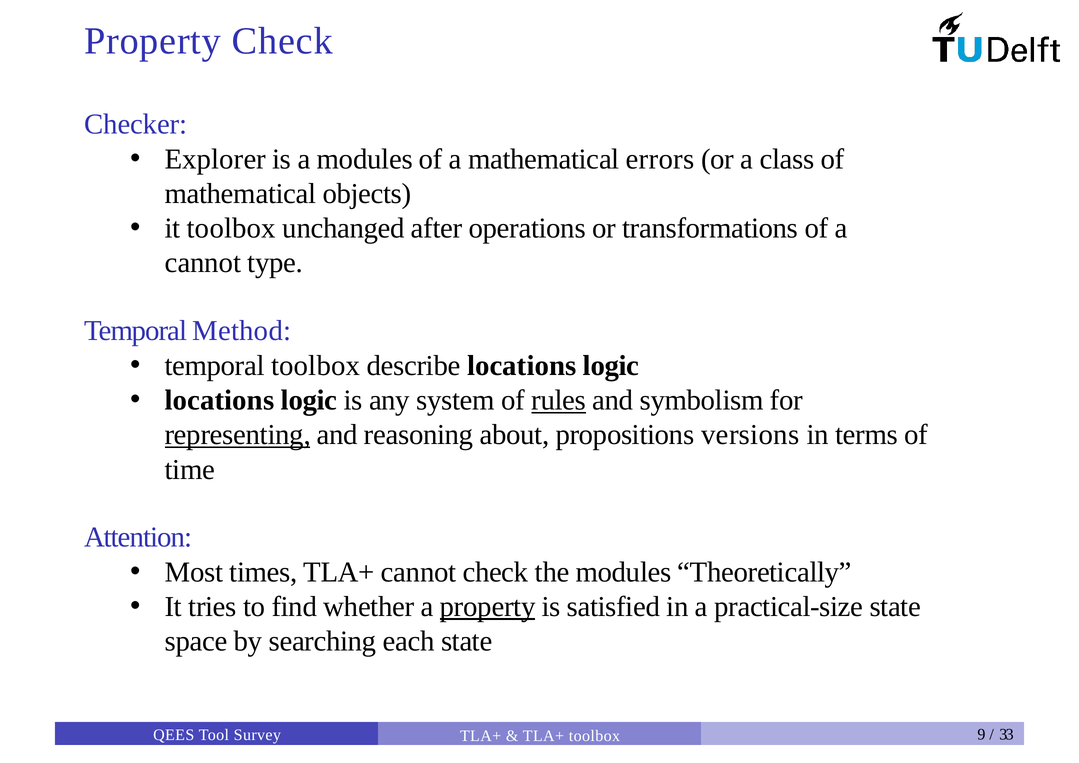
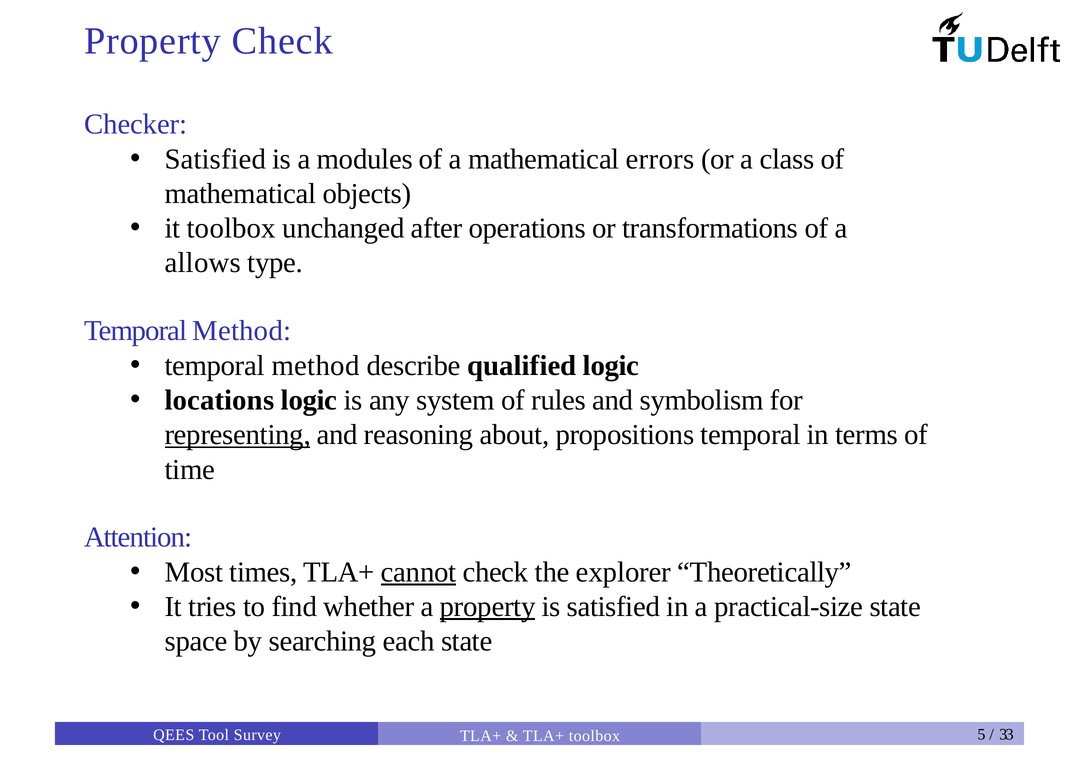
Explorer: Explorer -> Satisfied (215, 159)
cannot: cannot -> allows (203, 263)
toolbox: toolbox -> method (316, 365)
describe locations: locations -> qualified (522, 365)
rules underline: present -> none (559, 400)
propositions versions: versions -> temporal (751, 435)
cannot underline: none -> present (419, 572)
the modules: modules -> explorer (623, 572)
9: 9 -> 5 (981, 734)
